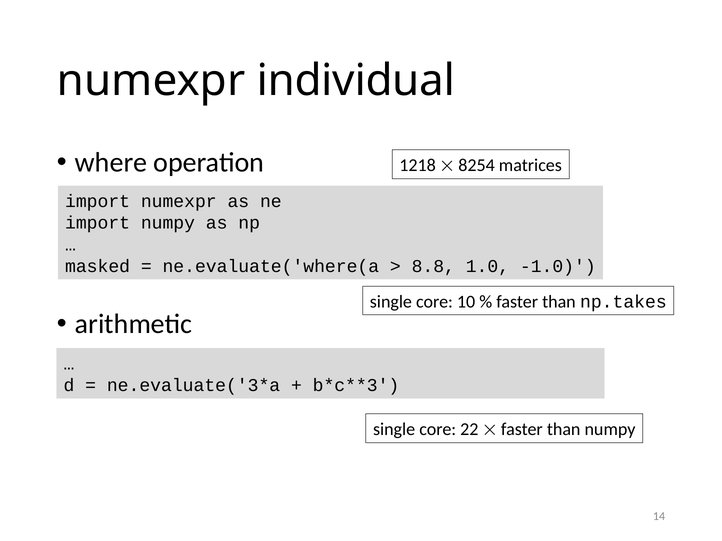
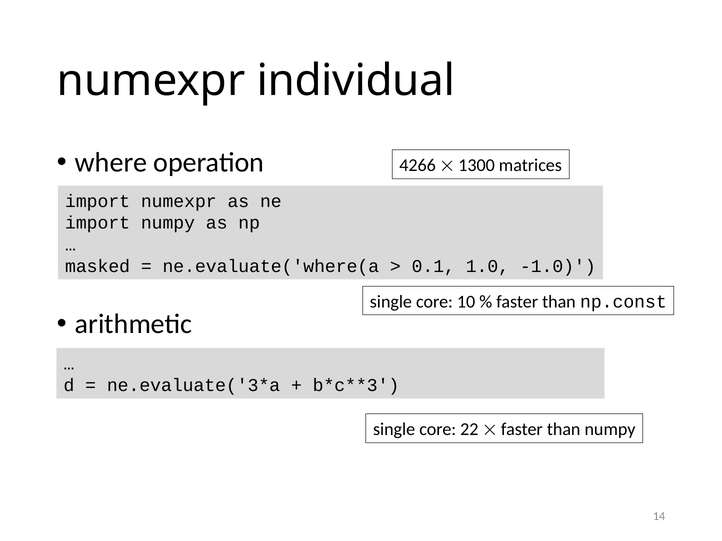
1218: 1218 -> 4266 (418, 166)
8254: 8254 -> 1300 (477, 166)
8.8: 8.8 -> 0.1 (433, 266)
np.takes: np.takes -> np.const (623, 302)
